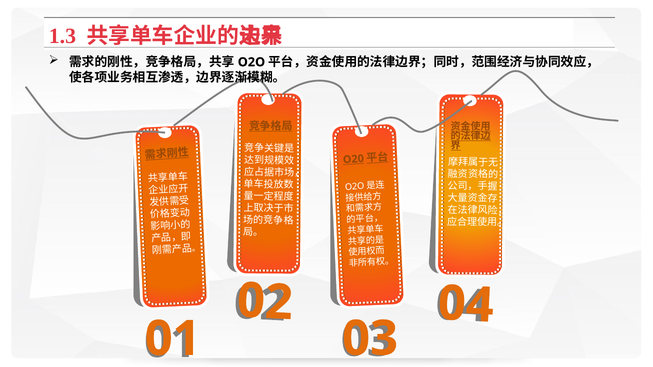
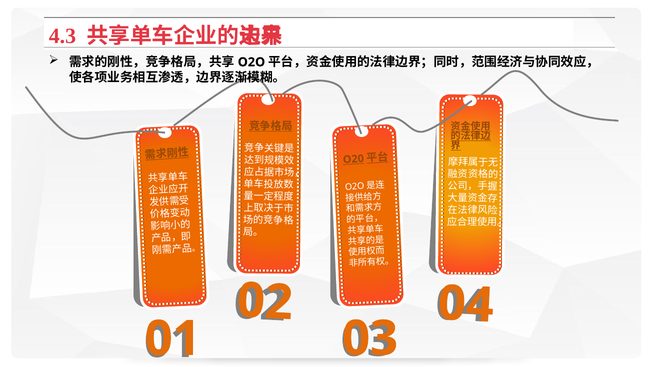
1.3: 1.3 -> 4.3 (62, 36)
